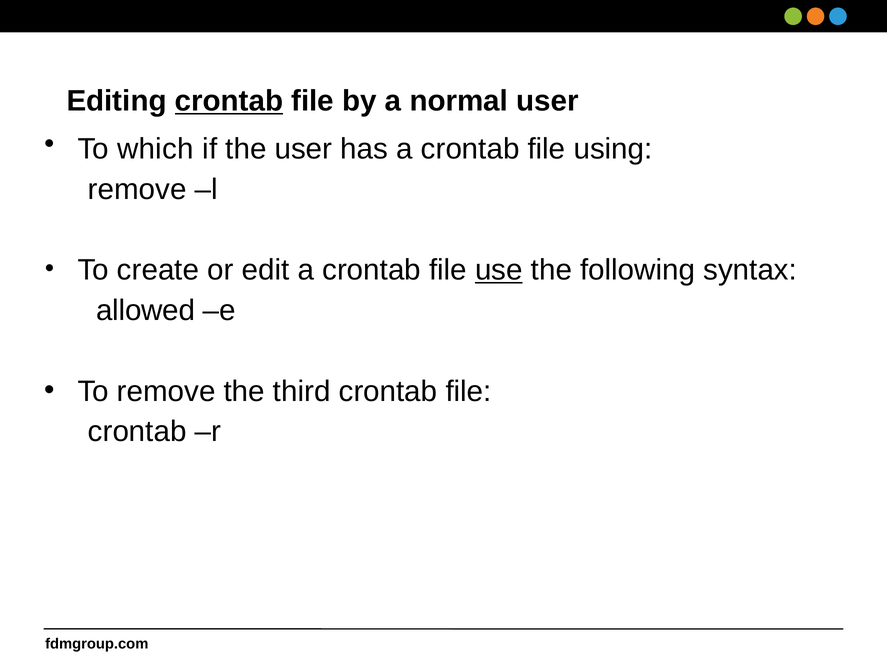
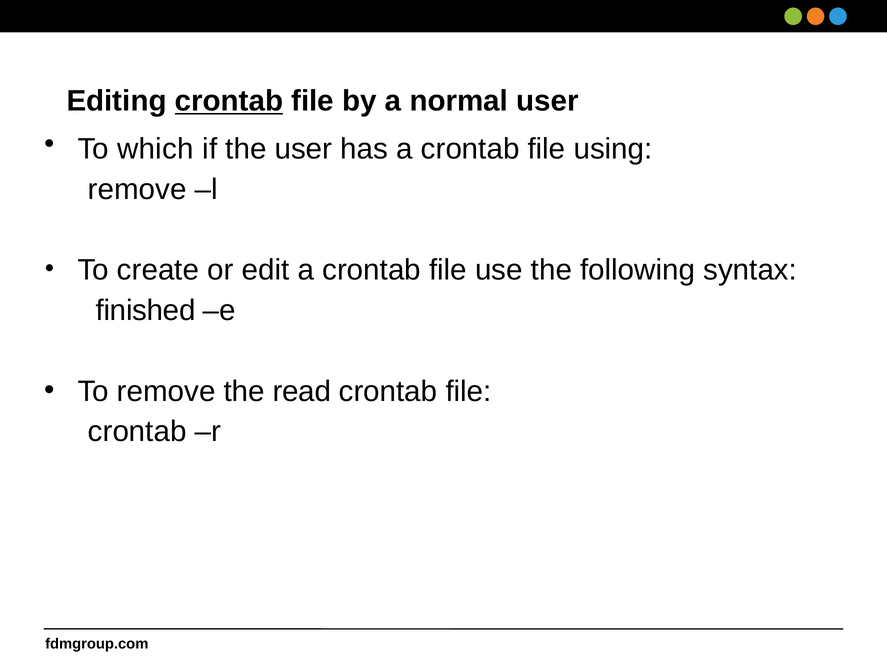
use underline: present -> none (499, 270)
allowed: allowed -> finished (146, 311)
third: third -> read (302, 391)
